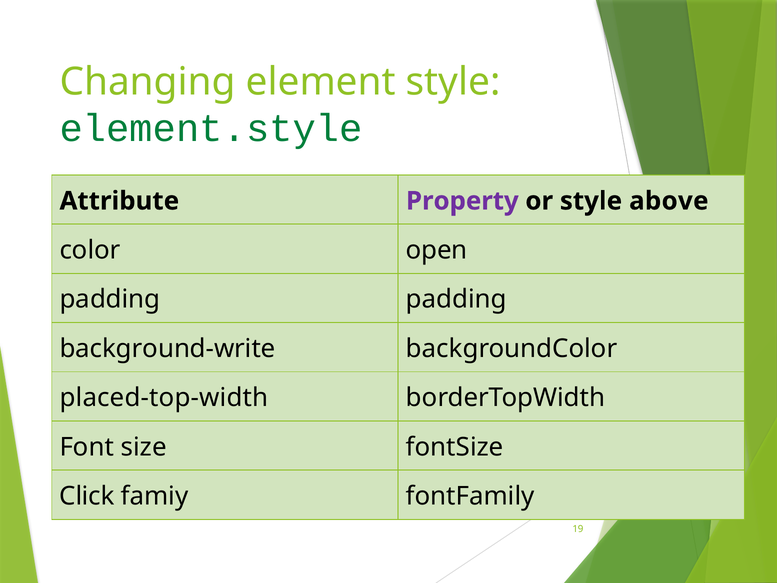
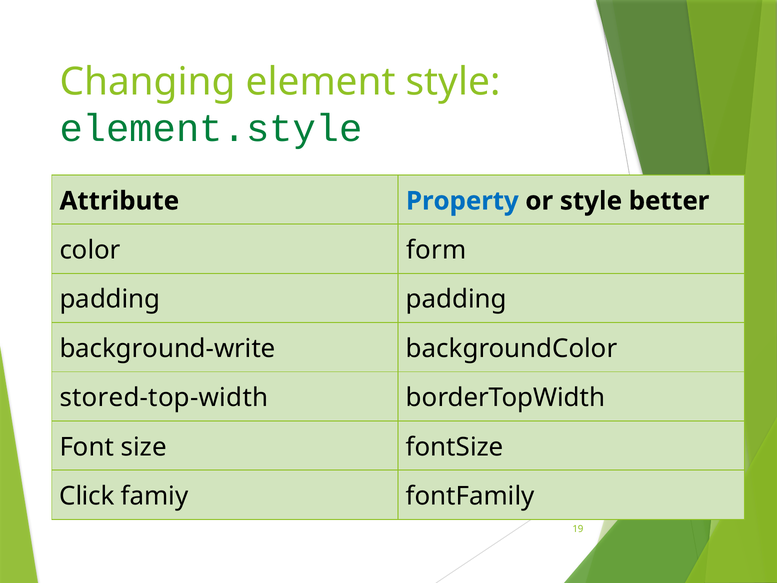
Property colour: purple -> blue (462, 201)
above: above -> better (669, 201)
open: open -> form (436, 250)
placed-top-width: placed-top-width -> stored-top-width (164, 398)
